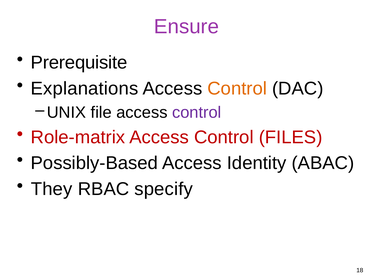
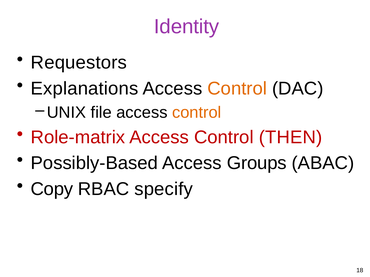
Ensure: Ensure -> Identity (187, 27)
Prerequisite: Prerequisite -> Requestors (79, 63)
control colour: purple -> orange (197, 113)
FILES: FILES -> THEN (291, 138)
Identity: Identity -> Groups (257, 163)
They: They -> Copy (52, 189)
